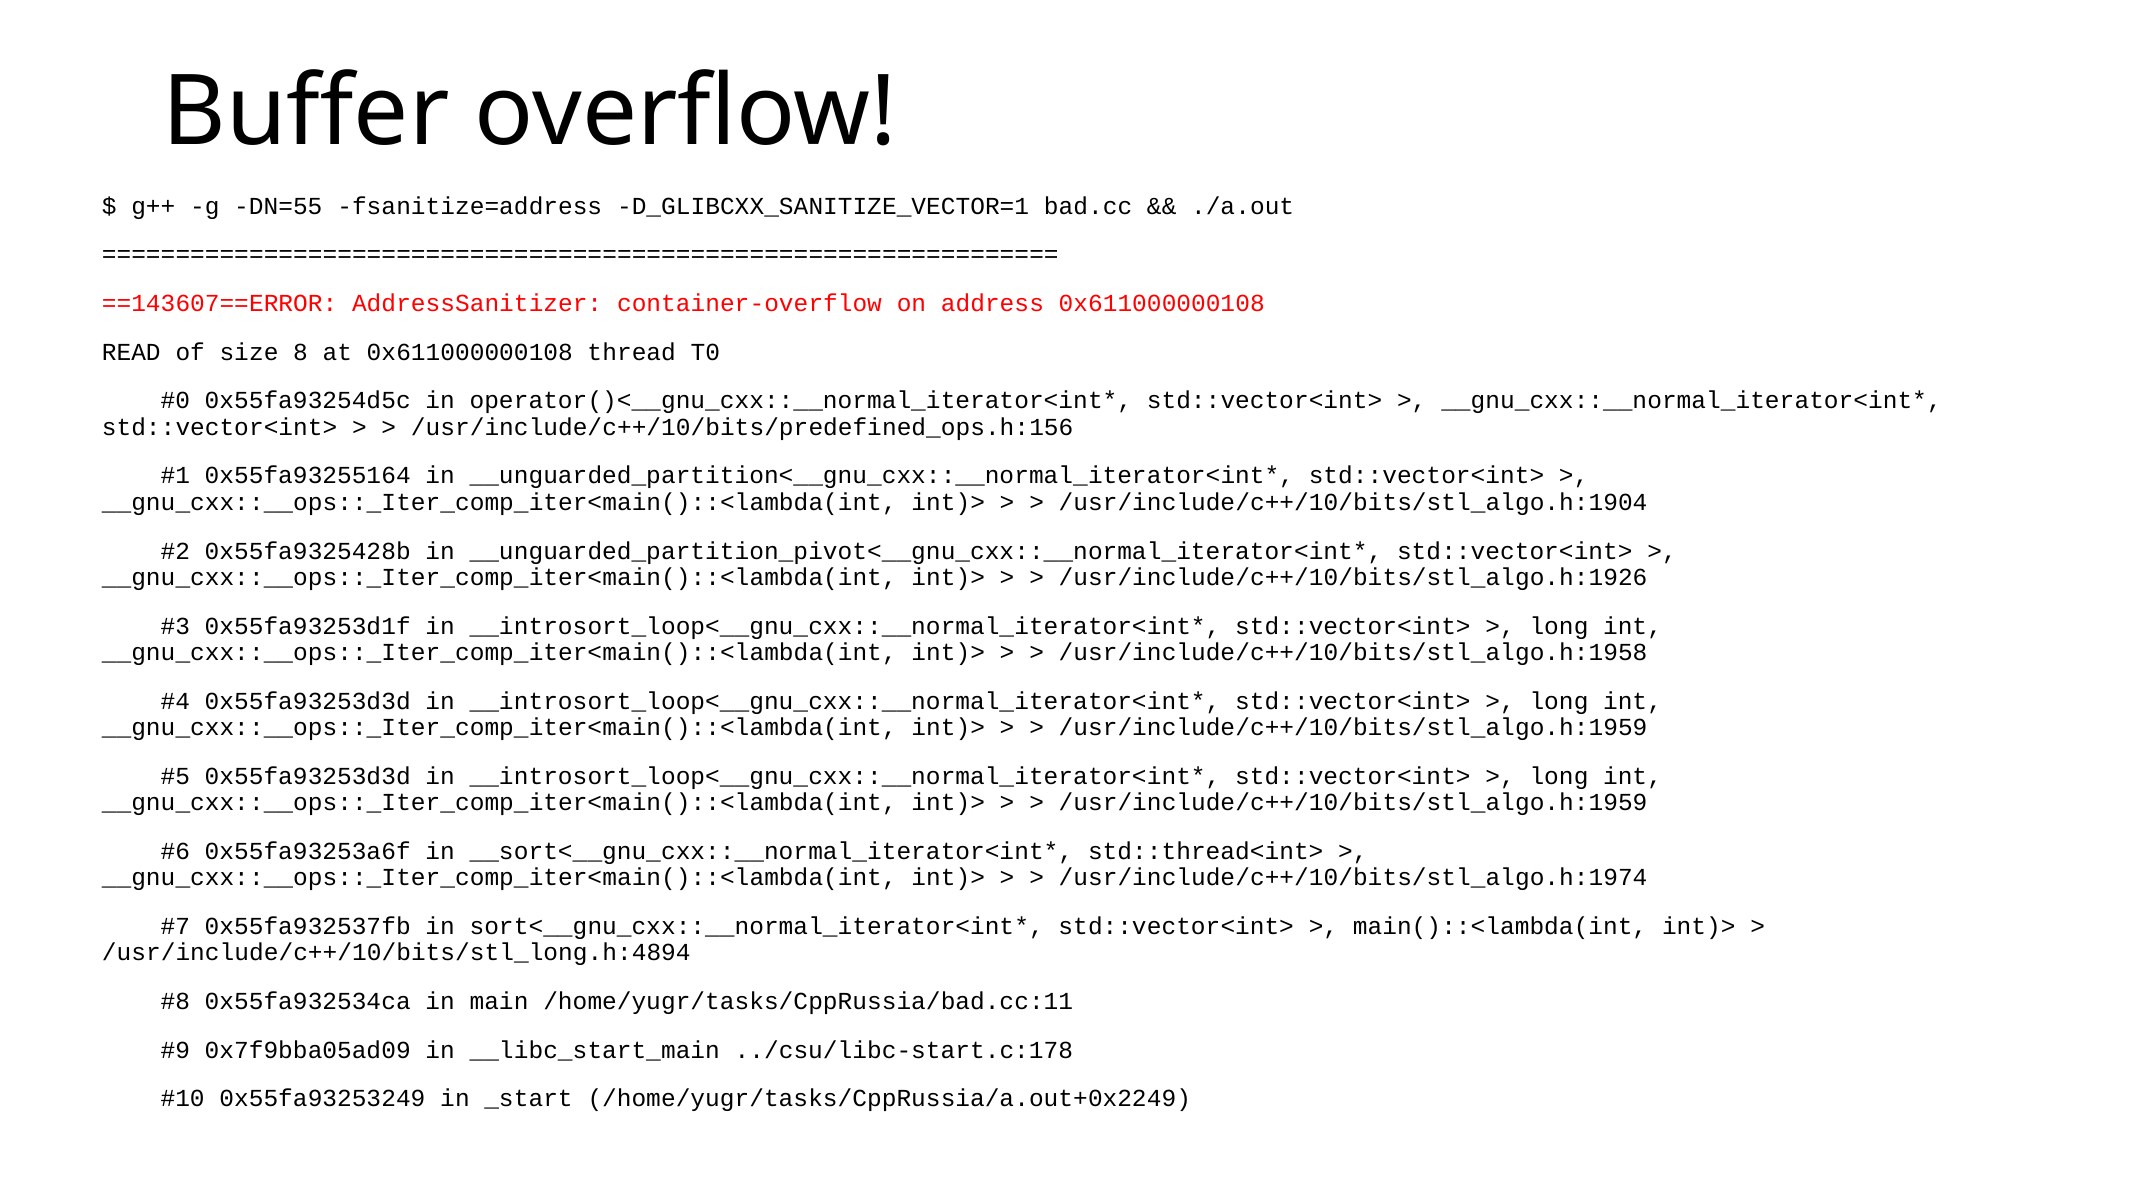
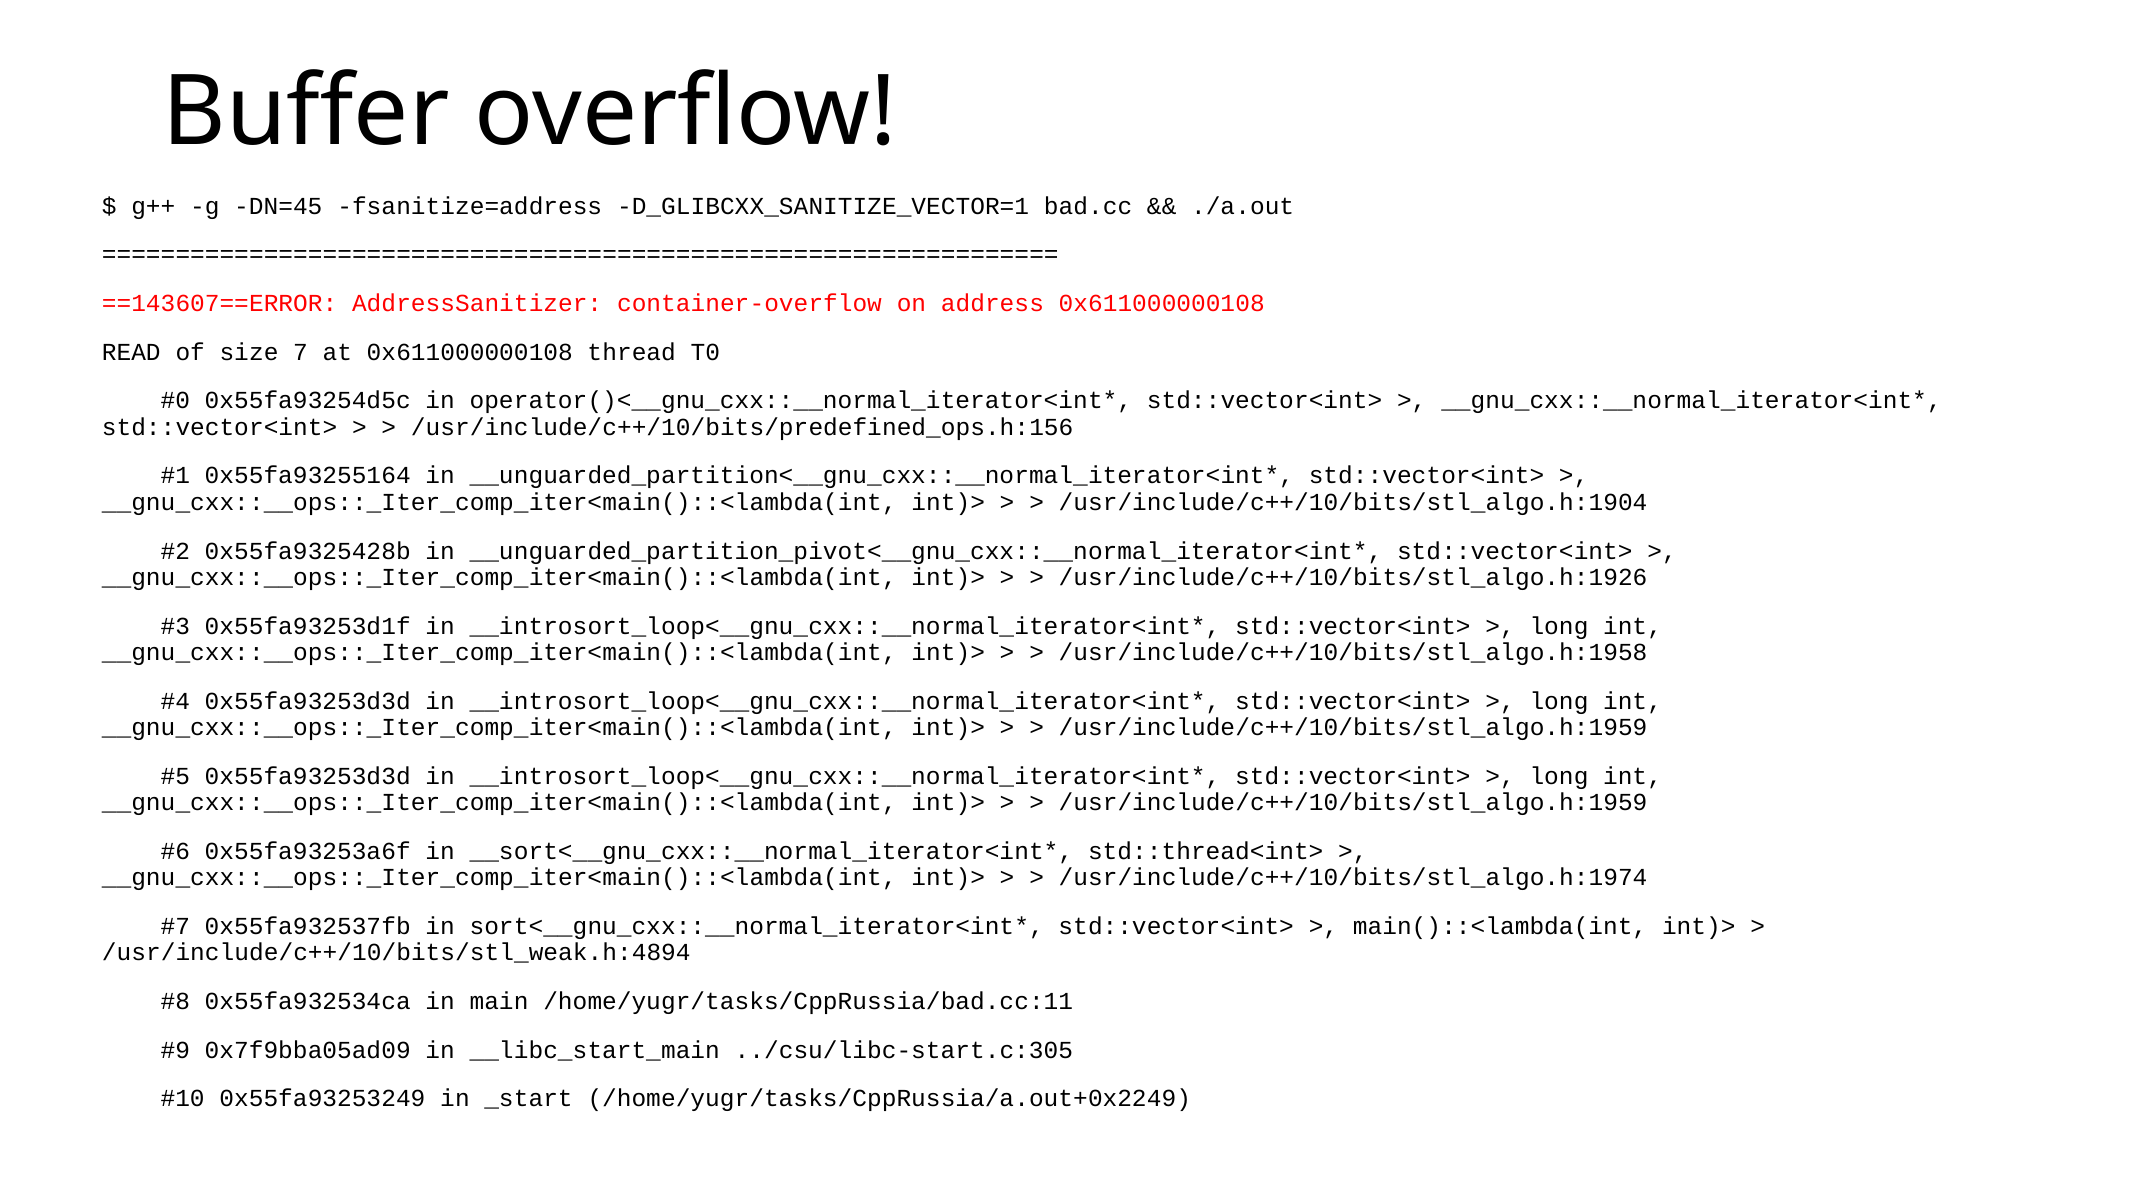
DN=55: DN=55 -> DN=45 (278, 206)
8: 8 -> 7 (300, 352)
/usr/include/c++/10/bits/stl_long.h:4894: /usr/include/c++/10/bits/stl_long.h:4894 -> /usr/include/c++/10/bits/stl_weak.h:4894 (396, 953)
../csu/libc-start.c:178: ../csu/libc-start.c:178 -> ../csu/libc-start.c:305 (904, 1050)
